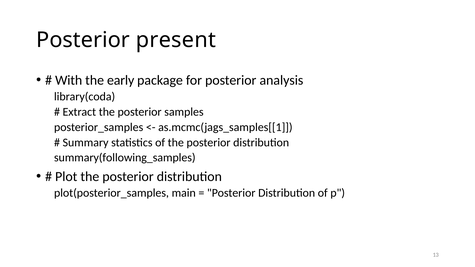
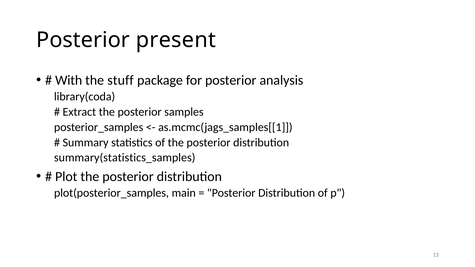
early: early -> stuff (121, 80)
summary(following_samples: summary(following_samples -> summary(statistics_samples (125, 158)
